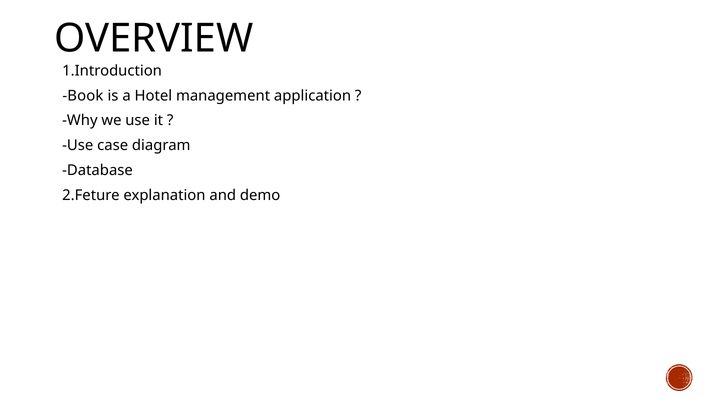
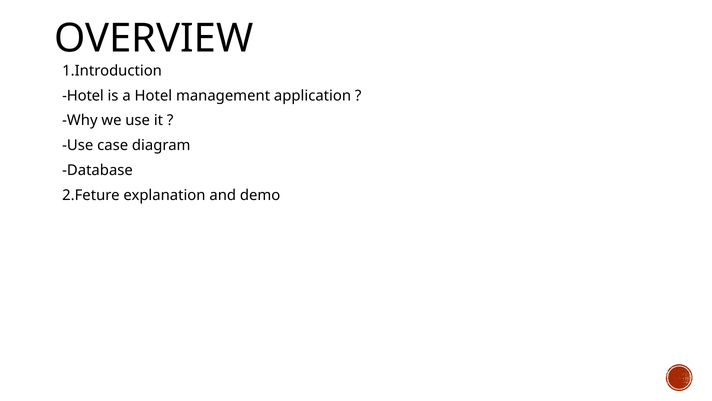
Book: Book -> Hotel (83, 95)
